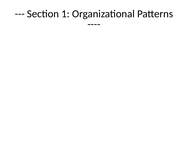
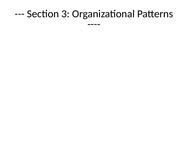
1: 1 -> 3 (66, 14)
